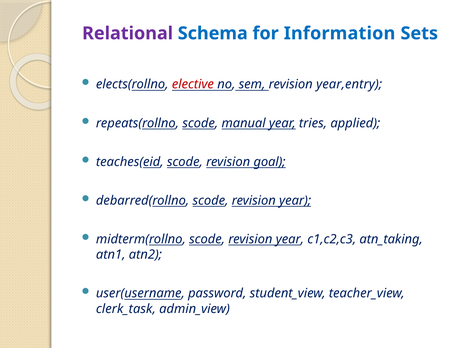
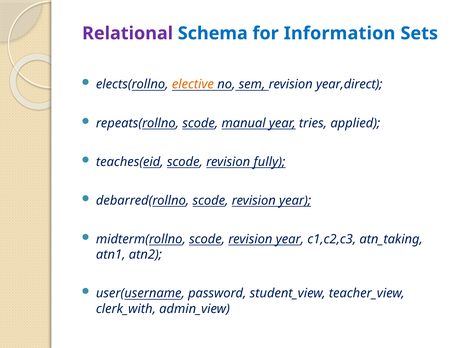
elective colour: red -> orange (193, 84)
year,entry: year,entry -> year,direct (349, 84)
goal: goal -> fully (270, 162)
clerk_task: clerk_task -> clerk_with (126, 309)
